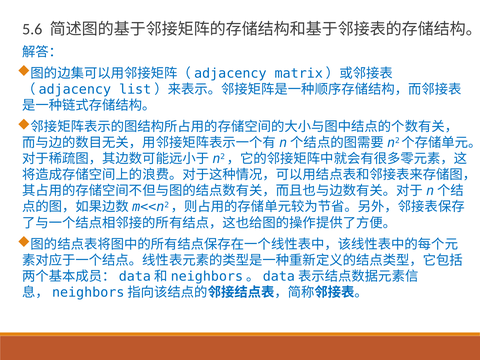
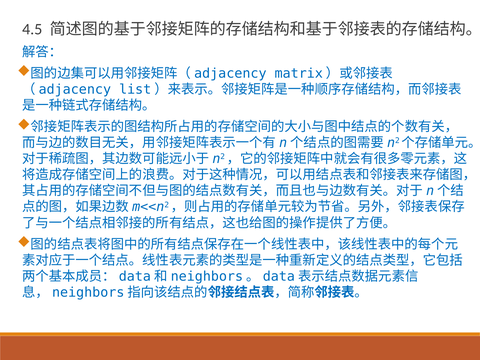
5.6: 5.6 -> 4.5 (32, 29)
